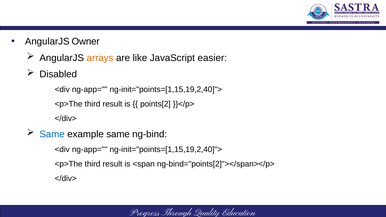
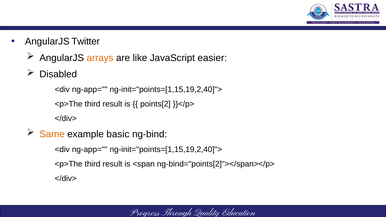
Owner: Owner -> Twitter (86, 41)
Same colour: blue -> orange (52, 134)
example same: same -> basic (118, 134)
